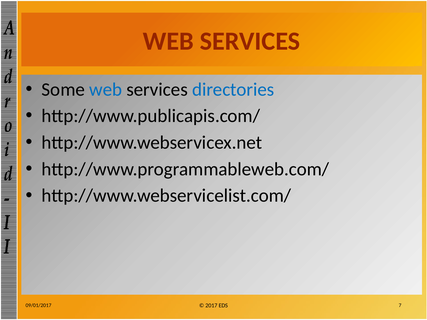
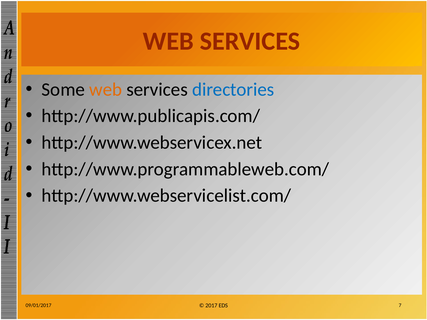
web colour: blue -> orange (106, 90)
